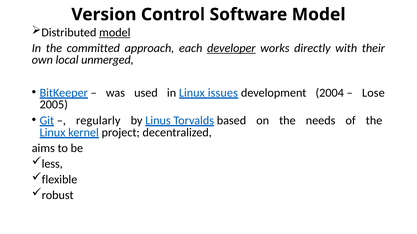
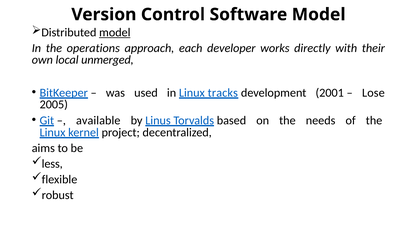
committed: committed -> operations (93, 48)
developer underline: present -> none (231, 48)
issues: issues -> tracks (223, 93)
2004: 2004 -> 2001 (330, 93)
regularly: regularly -> available (98, 121)
